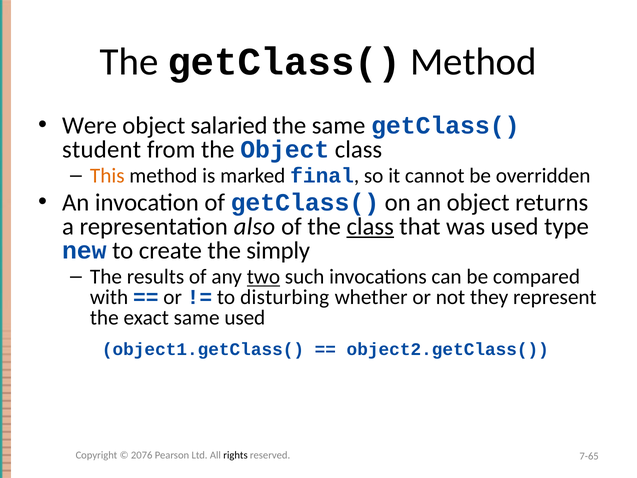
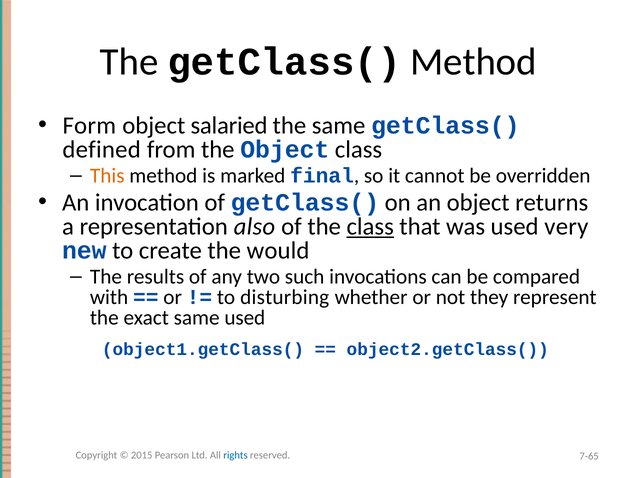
Were: Were -> Form (89, 126)
student: student -> defined (102, 149)
type: type -> very (566, 227)
simply: simply -> would (278, 250)
two underline: present -> none (263, 277)
2076: 2076 -> 2015 (142, 455)
rights colour: black -> blue (235, 455)
